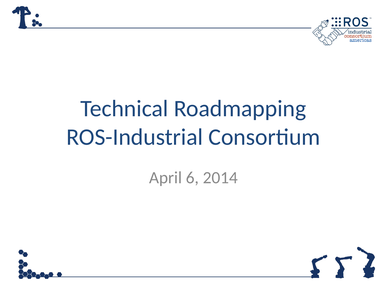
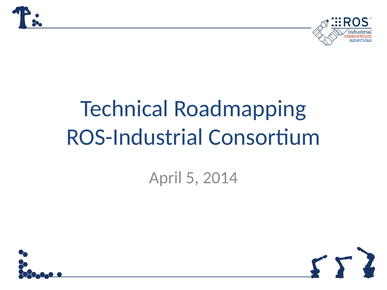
6: 6 -> 5 (192, 178)
